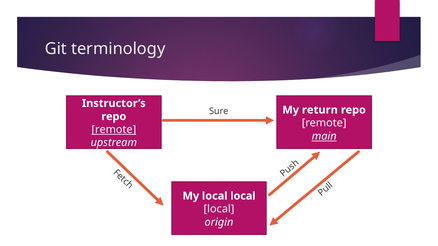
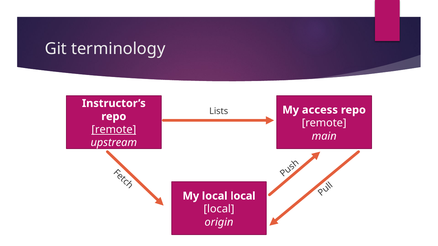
return: return -> access (320, 110)
Sure: Sure -> Lists (219, 111)
main underline: present -> none (324, 136)
